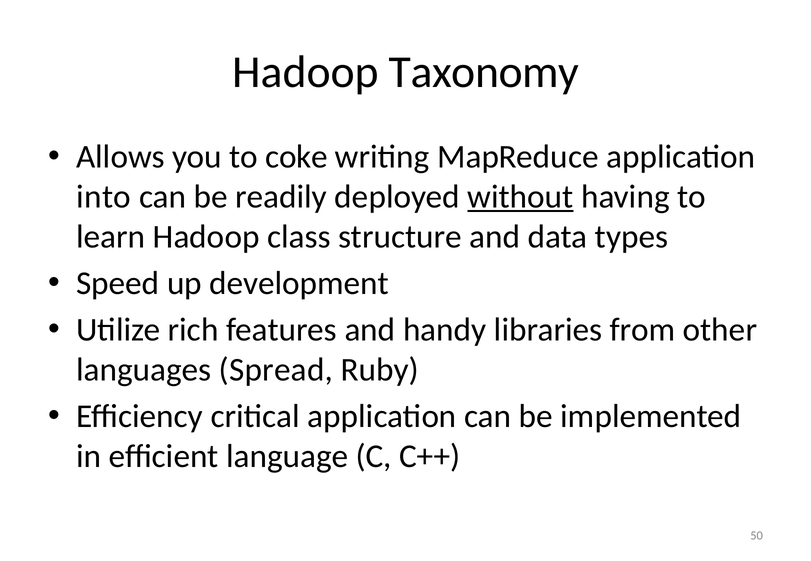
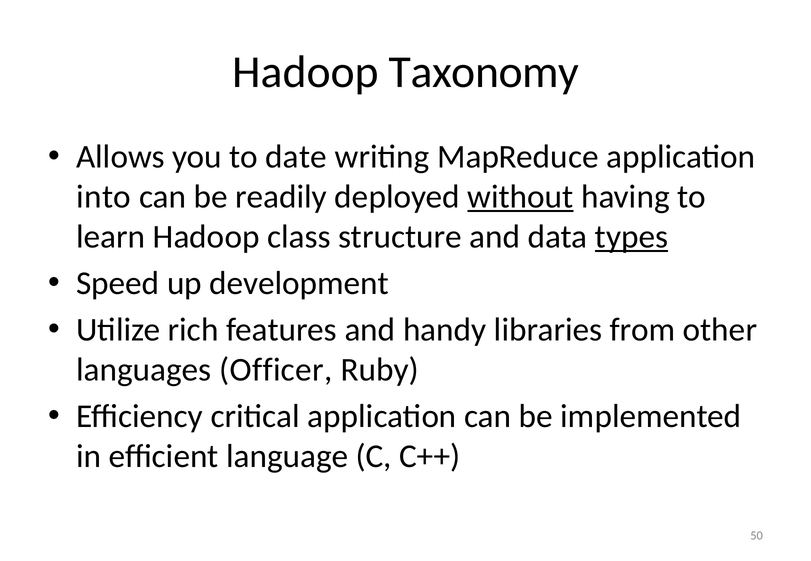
coke: coke -> date (296, 157)
types underline: none -> present (632, 237)
Spread: Spread -> Officer (276, 370)
